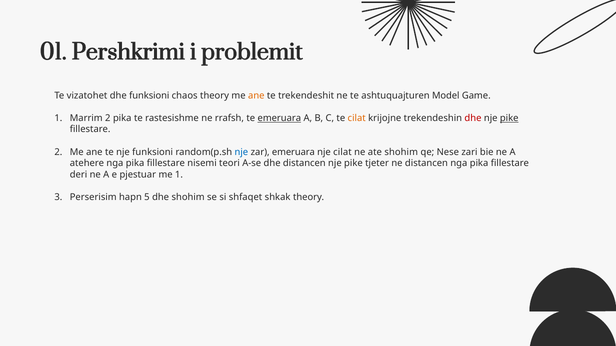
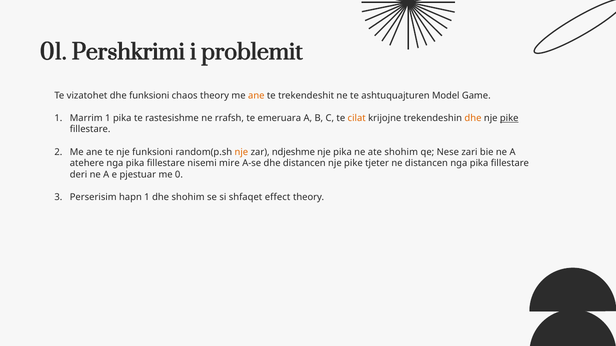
Marrim 2: 2 -> 1 (108, 118)
emeruara underline: present -> none (279, 118)
dhe colour: red -> orange (473, 118)
nje colour: blue -> orange (241, 152)
zar emeruara: emeruara -> ndjeshme (293, 152)
nje cilat: cilat -> pika (342, 152)
teori: teori -> mire (229, 163)
me 1: 1 -> 0 (179, 175)
hapn 5: 5 -> 1 (147, 197)
shkak: shkak -> effect (278, 197)
